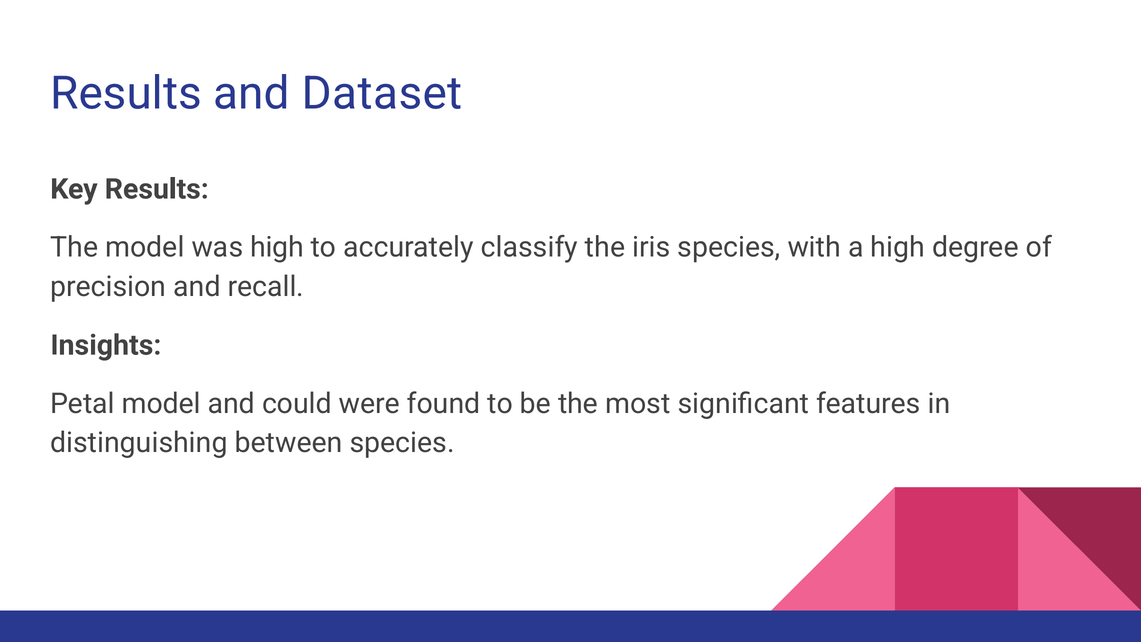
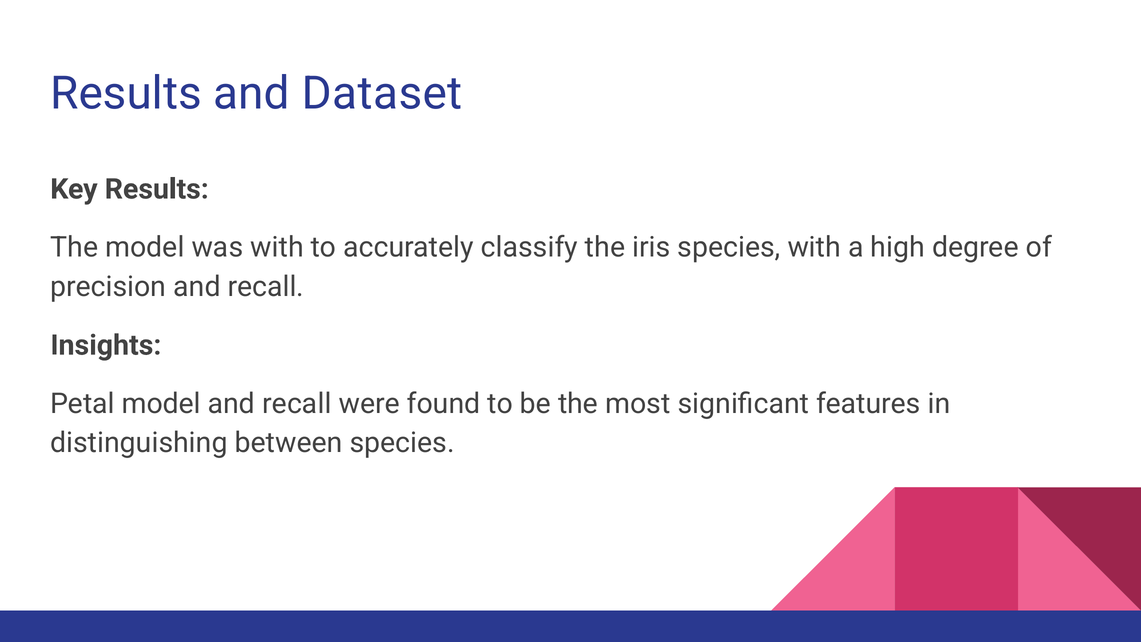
was high: high -> with (277, 247)
could: could -> recall (297, 404)
